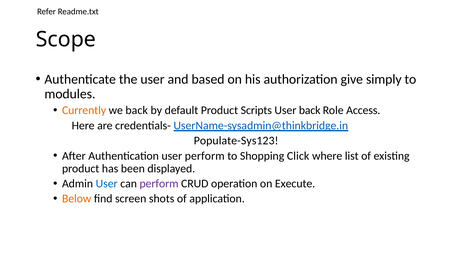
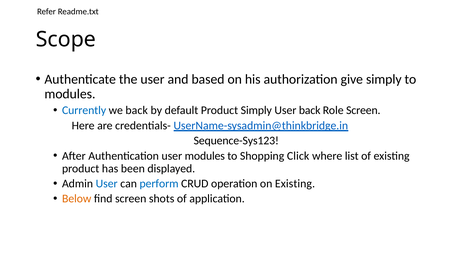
Currently colour: orange -> blue (84, 110)
Product Scripts: Scripts -> Simply (256, 110)
Role Access: Access -> Screen (363, 110)
Populate-Sys123: Populate-Sys123 -> Sequence-Sys123 (236, 140)
user perform: perform -> modules (205, 155)
perform colour: purple -> blue (159, 183)
on Execute: Execute -> Existing (295, 183)
